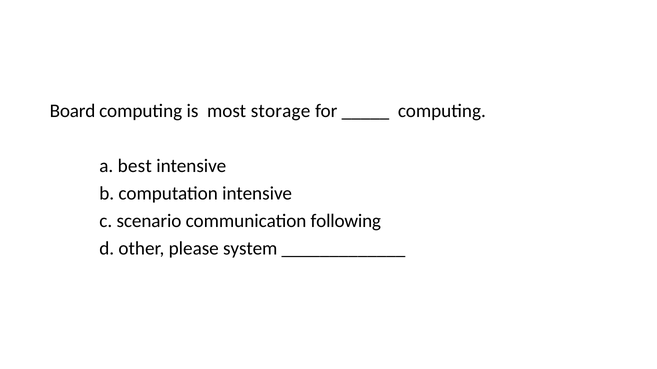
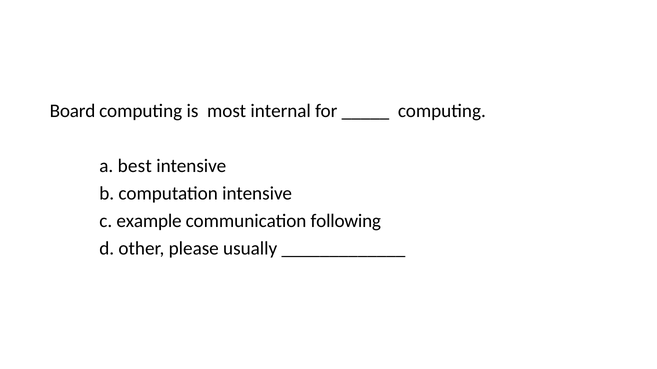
storage: storage -> internal (281, 111)
scenario: scenario -> example (149, 221)
system: system -> usually (250, 249)
